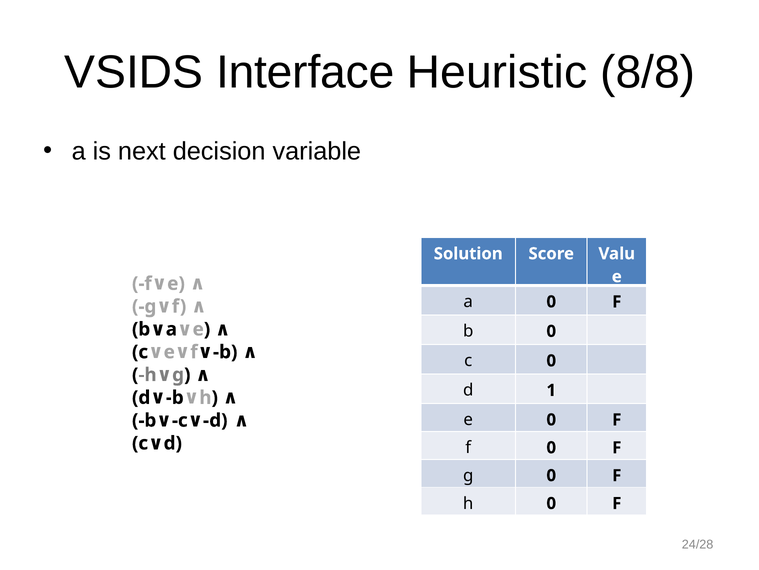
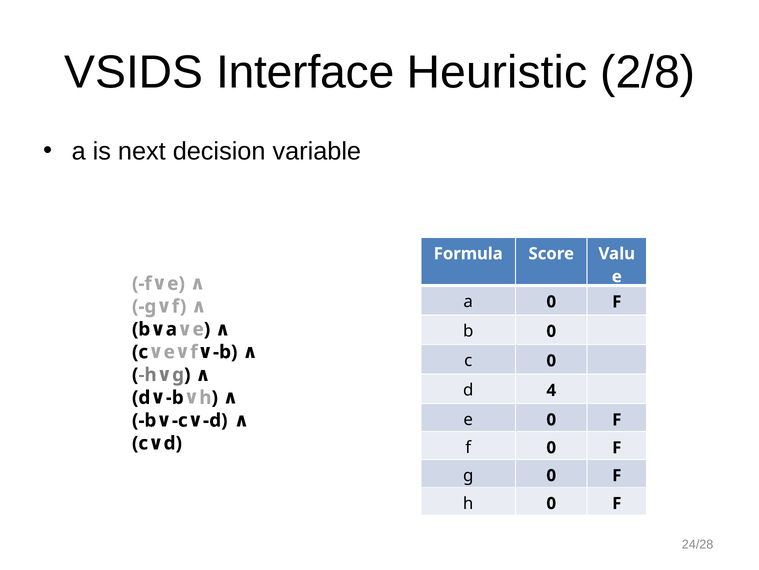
8/8: 8/8 -> 2/8 (648, 72)
Solution: Solution -> Formula (468, 253)
1: 1 -> 4 (551, 390)
